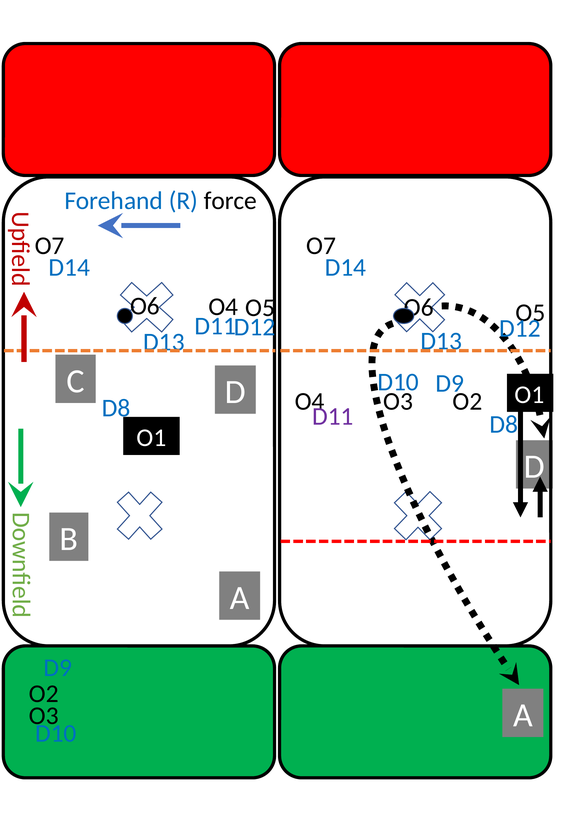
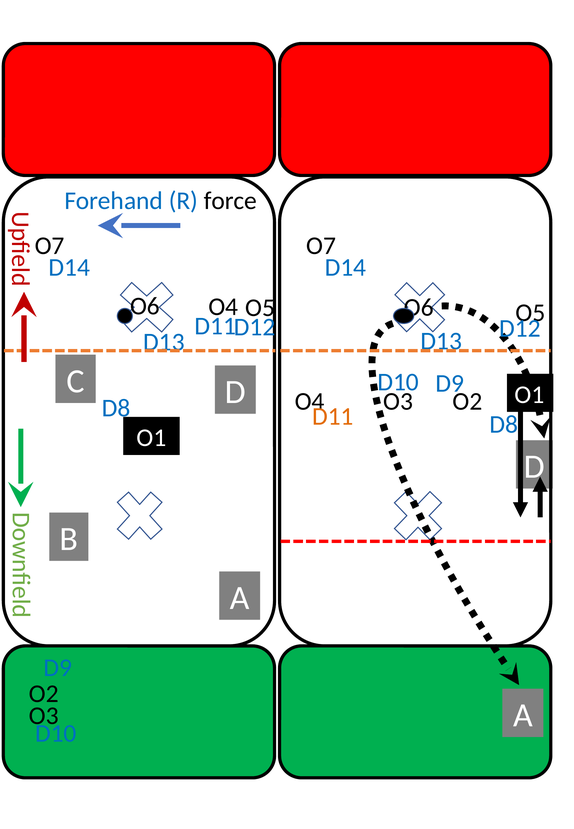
D11 colour: purple -> orange (333, 417)
